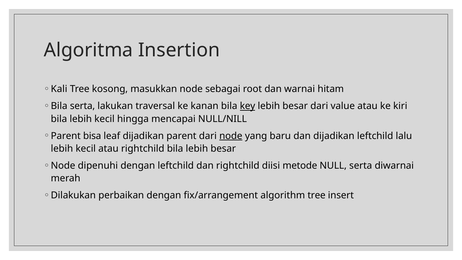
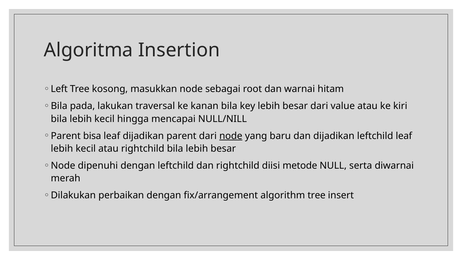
Kali: Kali -> Left (59, 89)
Bila serta: serta -> pada (82, 106)
key underline: present -> none (248, 106)
leftchild lalu: lalu -> leaf (404, 136)
